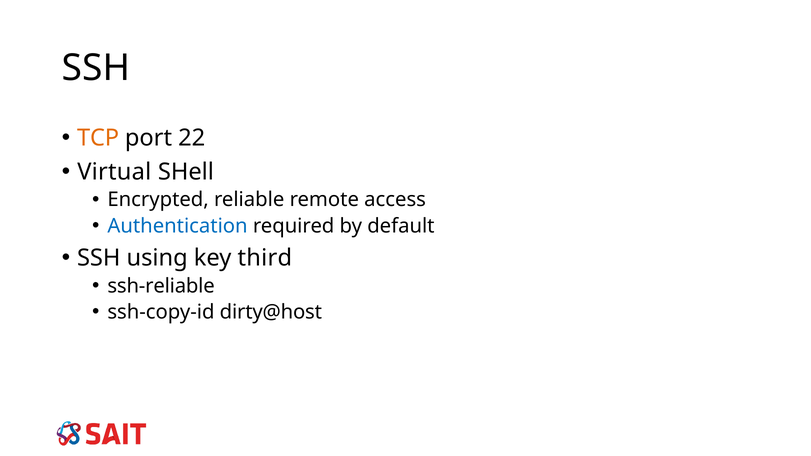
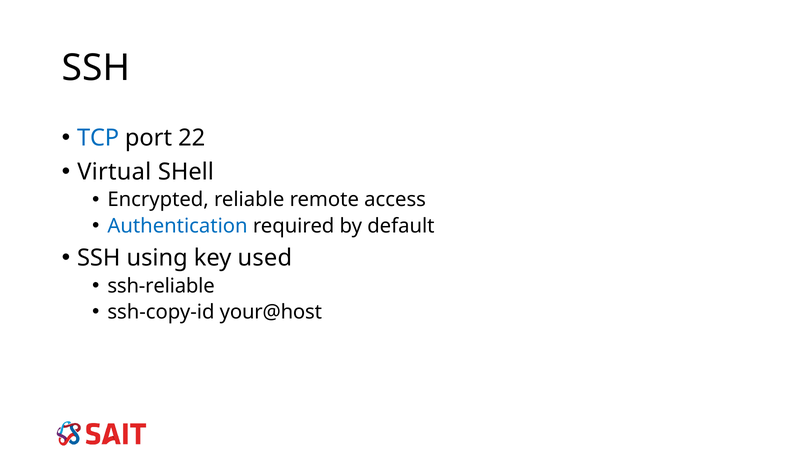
TCP colour: orange -> blue (98, 138)
third: third -> used (265, 258)
dirty@host: dirty@host -> your@host (271, 312)
